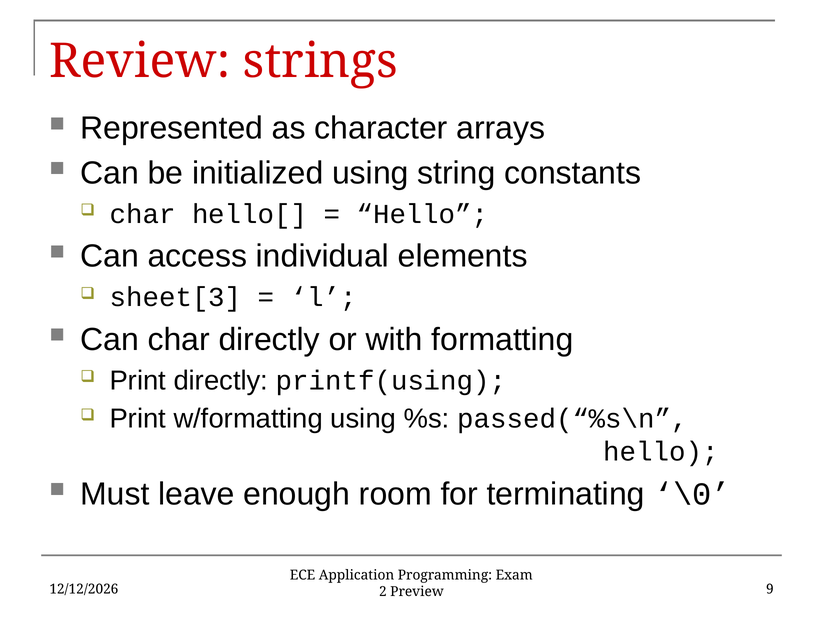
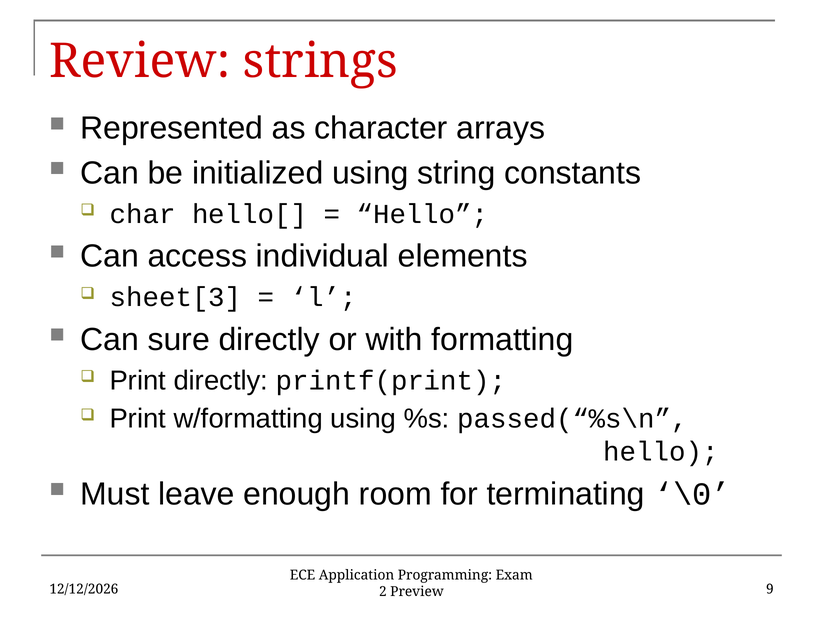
Can char: char -> sure (179, 340)
printf(using: printf(using -> printf(print (391, 381)
